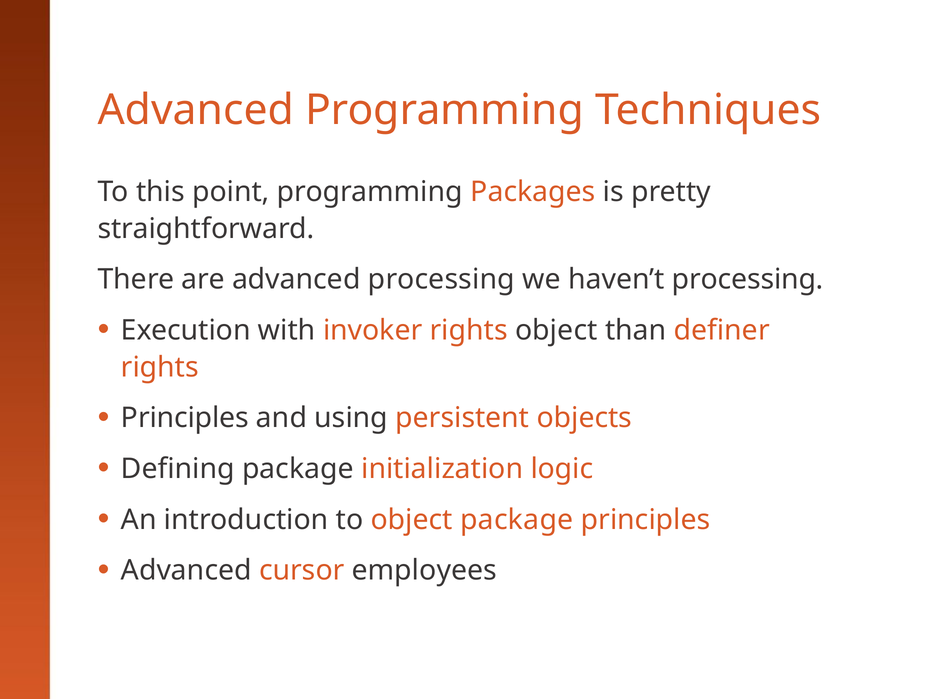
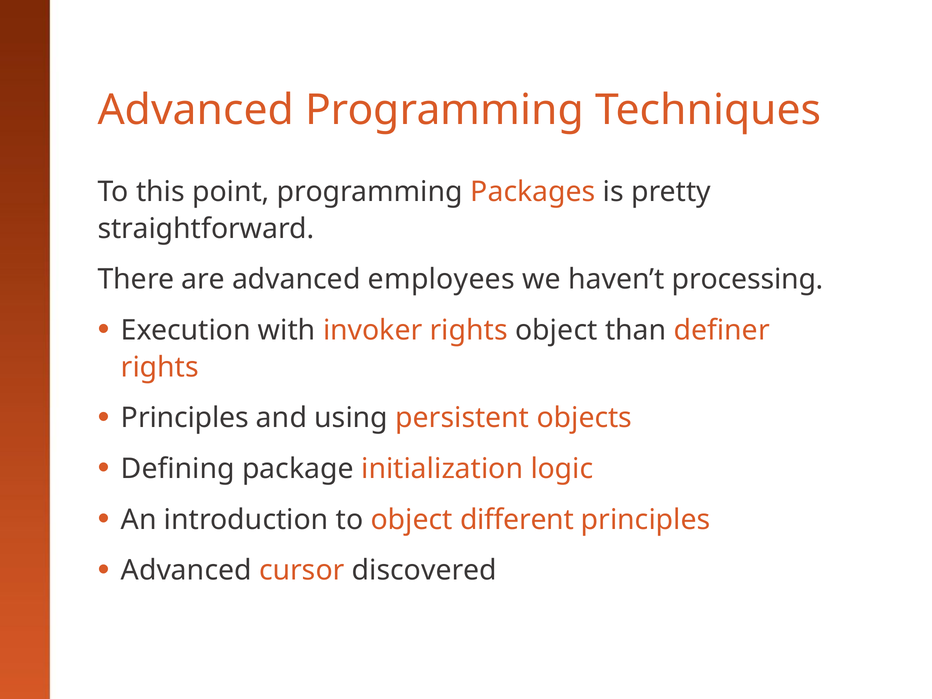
advanced processing: processing -> employees (441, 280)
object package: package -> different (517, 520)
employees: employees -> discovered (424, 570)
